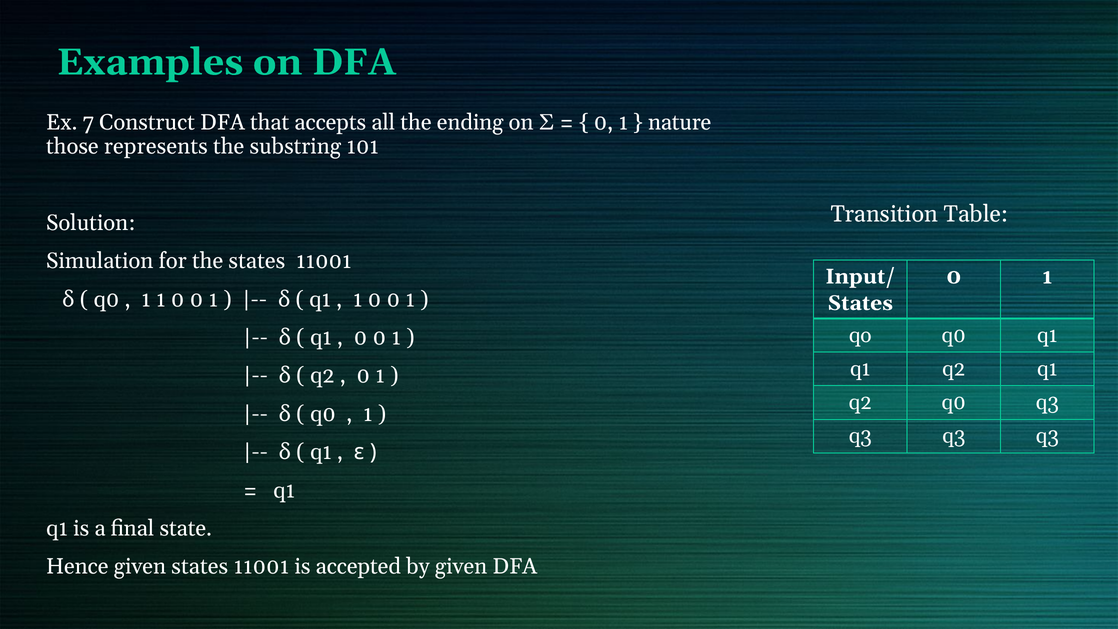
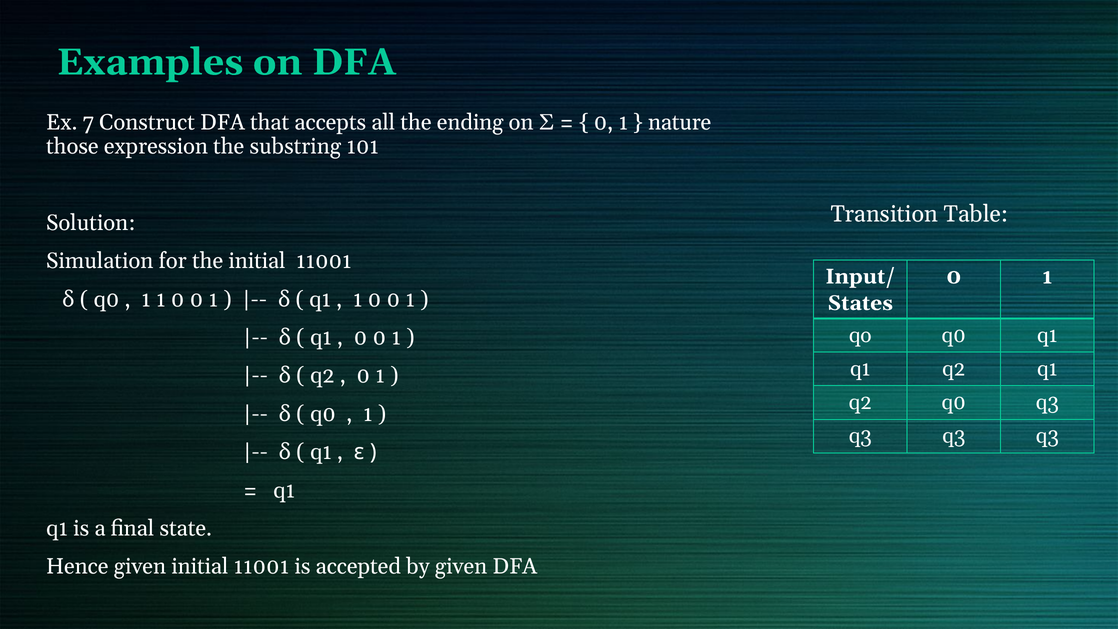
represents: represents -> expression (156, 146)
the states: states -> initial (257, 261)
given states: states -> initial (200, 567)
